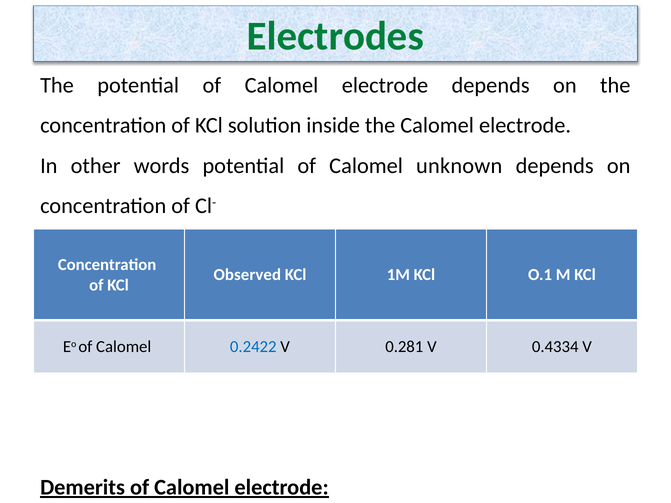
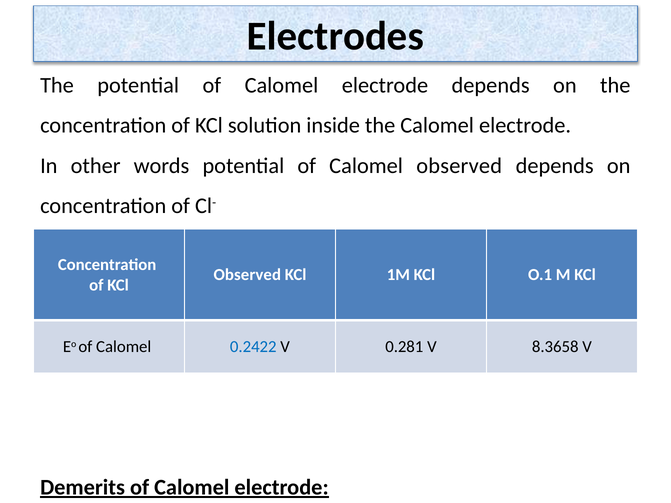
Electrodes colour: green -> black (335, 36)
Calomel unknown: unknown -> observed (459, 166)
0.4334: 0.4334 -> 8.3658 (555, 347)
